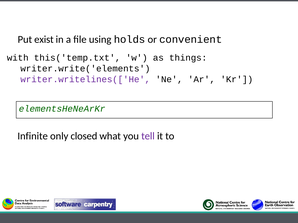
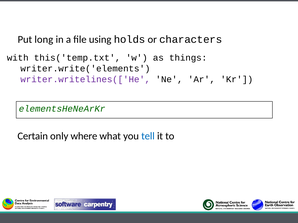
exist: exist -> long (44, 40)
convenient: convenient -> characters (191, 40)
Infinite: Infinite -> Certain (33, 136)
closed: closed -> where (84, 136)
tell colour: purple -> blue (148, 136)
